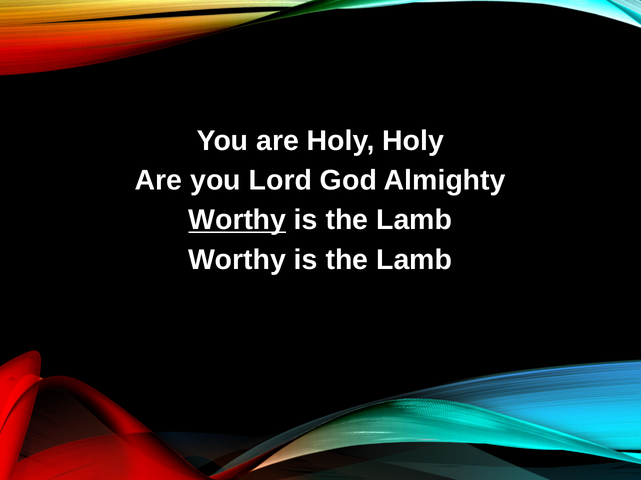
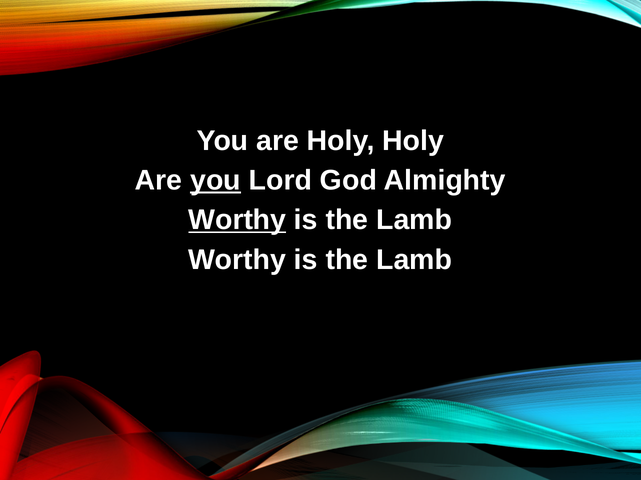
you underline: none -> present (216, 181)
